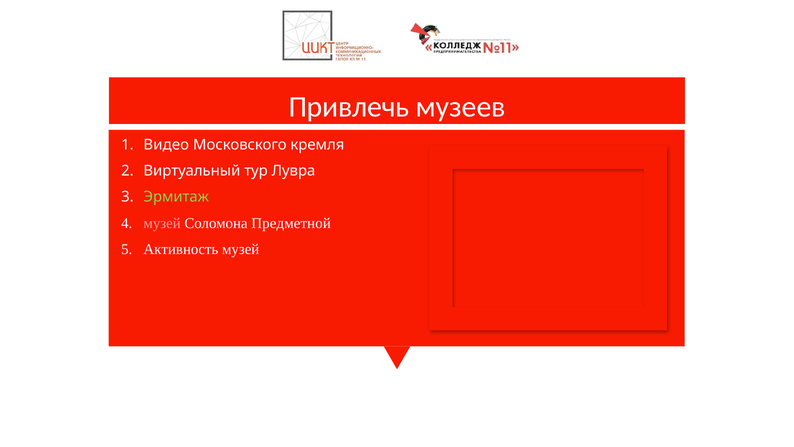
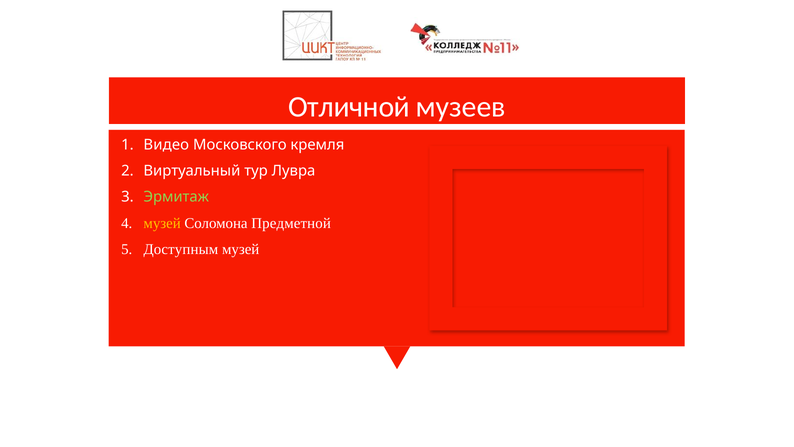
Привлечь: Привлечь -> Отличной (349, 107)
музей colour: pink -> yellow (162, 223)
Активность: Активность -> Доступным (181, 249)
